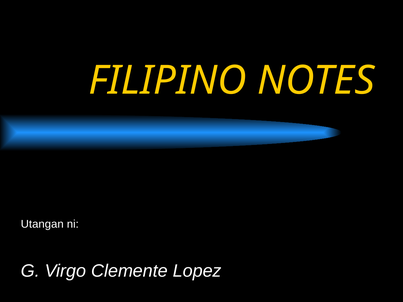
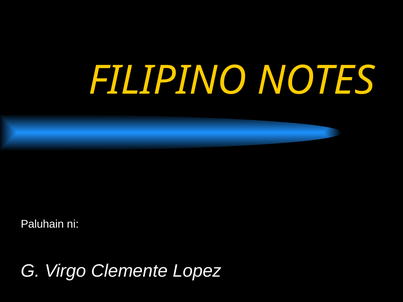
Utangan: Utangan -> Paluhain (42, 224)
